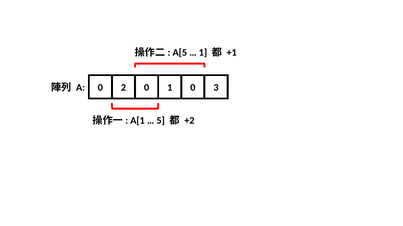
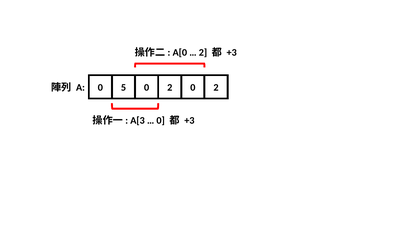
A[5: A[5 -> A[0 (180, 53)
1: 1 -> 2 (203, 53)
+1: +1 -> +3 (232, 53)
2: 2 -> 5 (123, 88)
1: 1 -> 2 (170, 88)
3: 3 -> 2 (216, 88)
A[1: A[1 -> A[3 (138, 121)
5: 5 -> 0 (161, 121)
+2: +2 -> +3 (189, 121)
